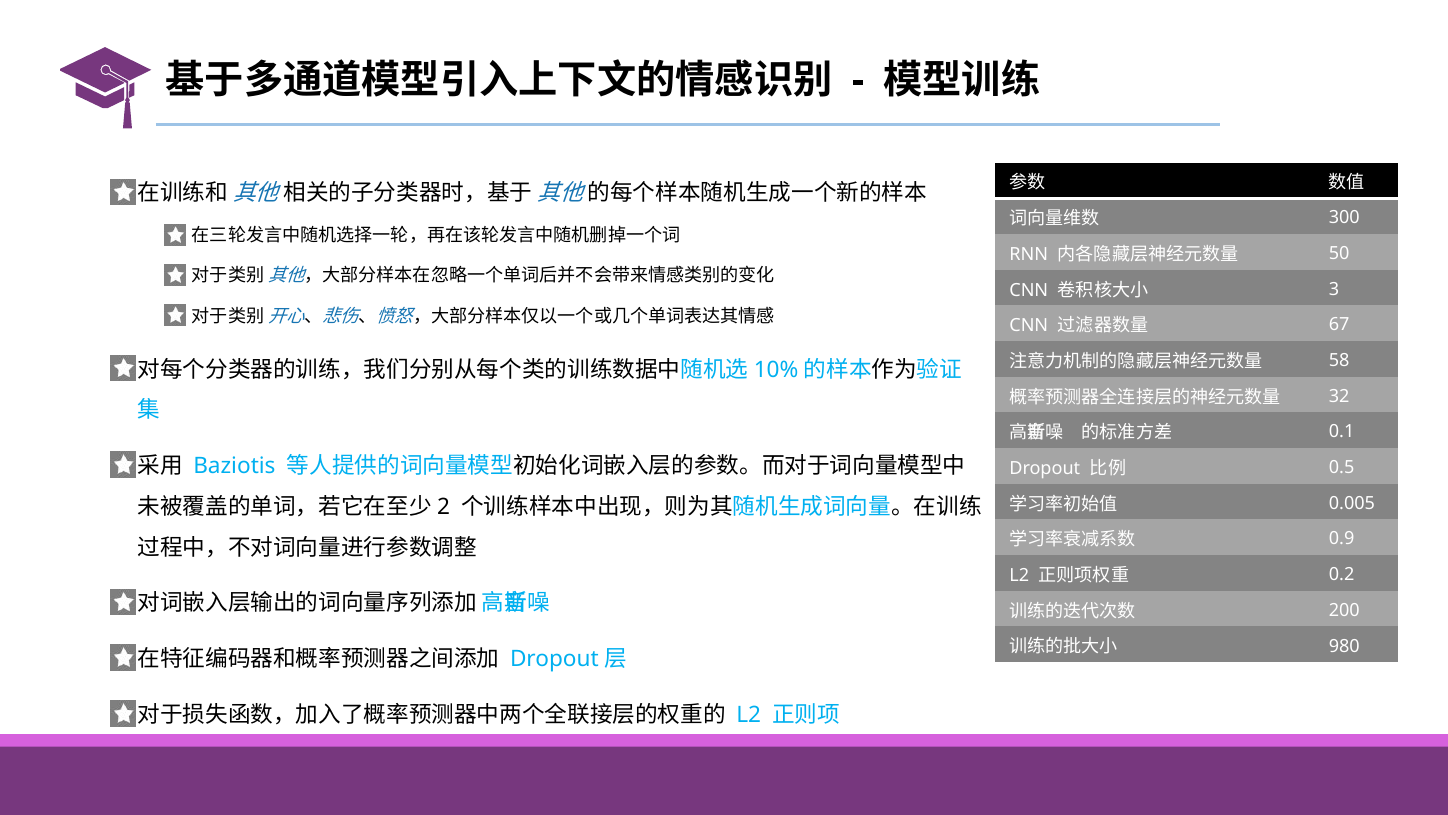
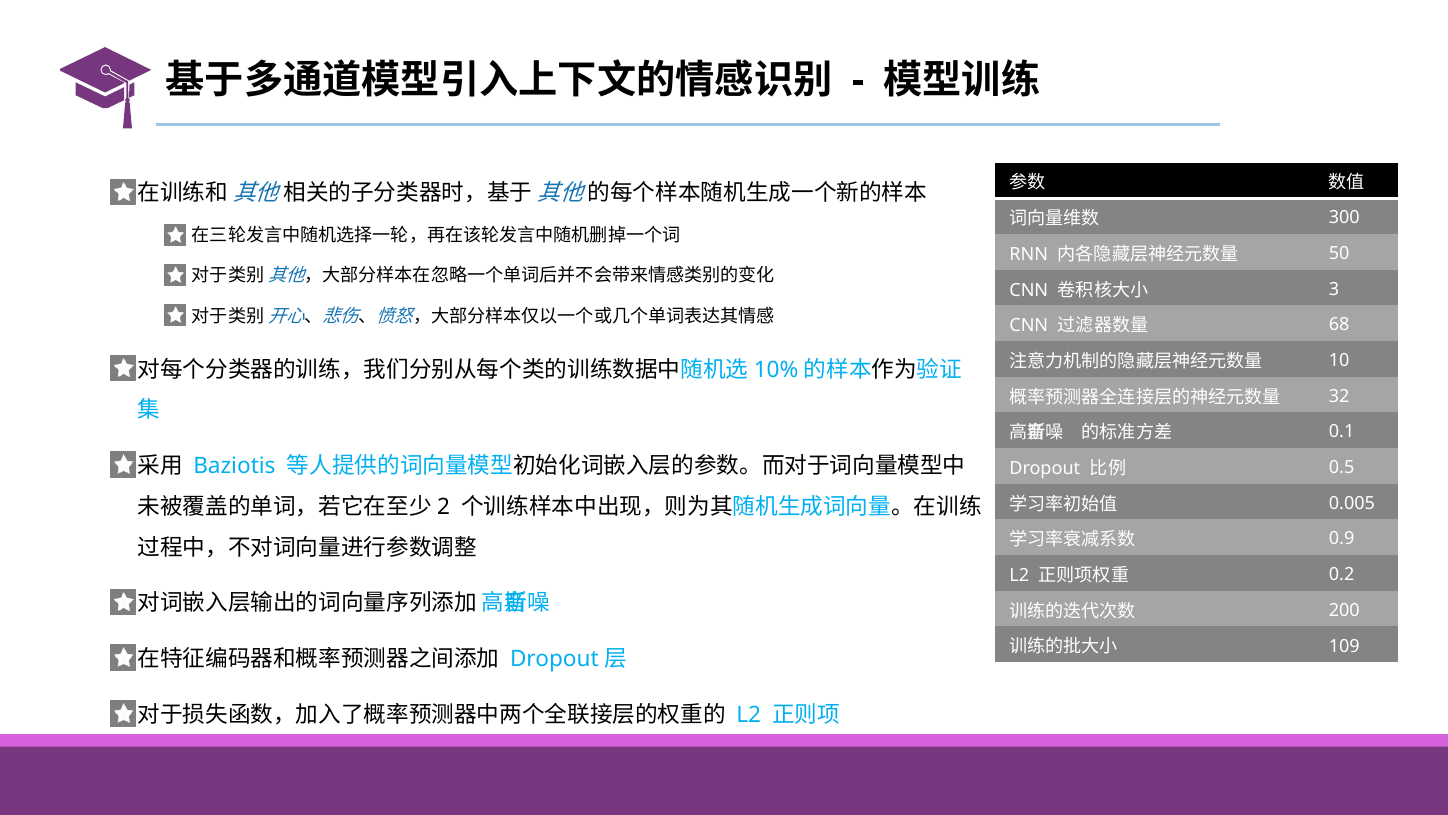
67: 67 -> 68 (1339, 325)
58: 58 -> 10 (1339, 360)
980: 980 -> 109 (1344, 646)
